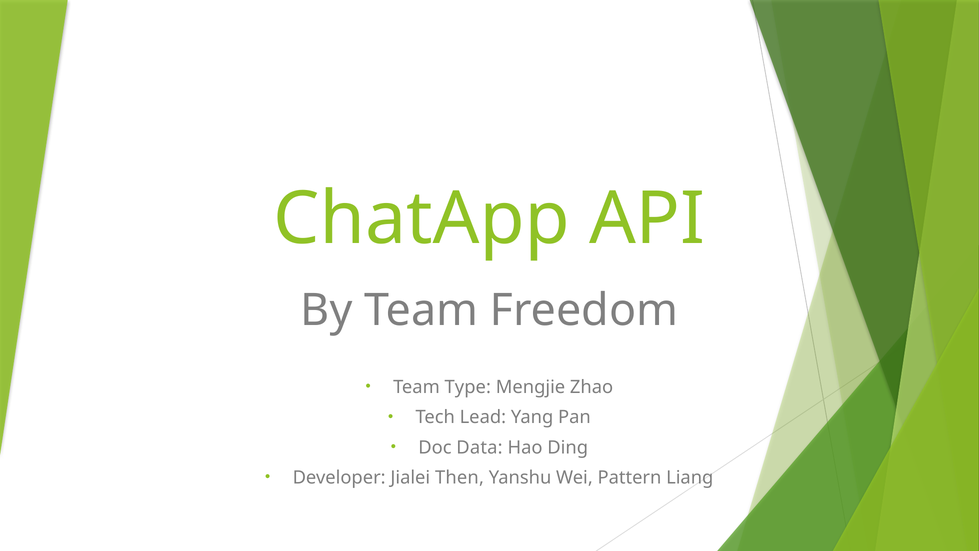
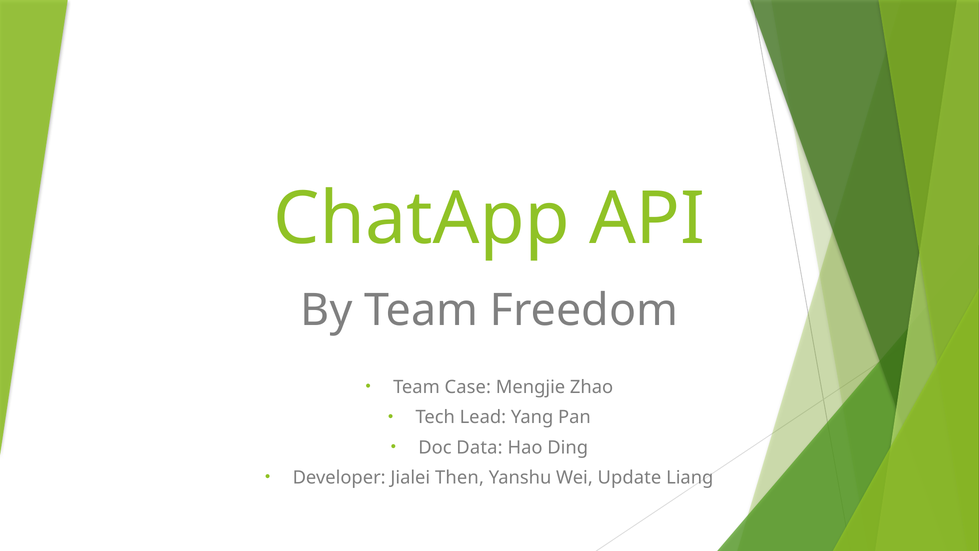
Type: Type -> Case (468, 387)
Pattern: Pattern -> Update (629, 477)
